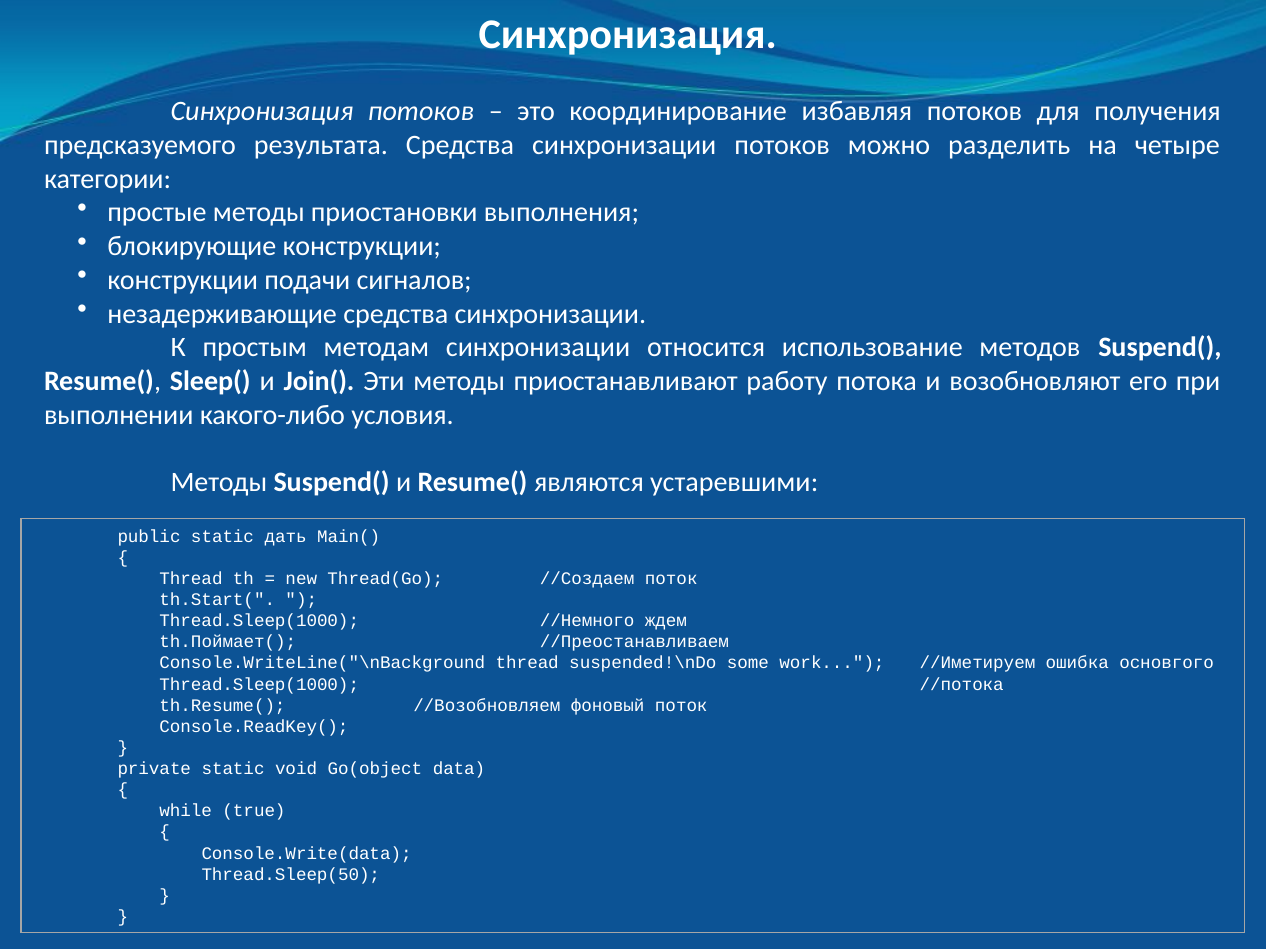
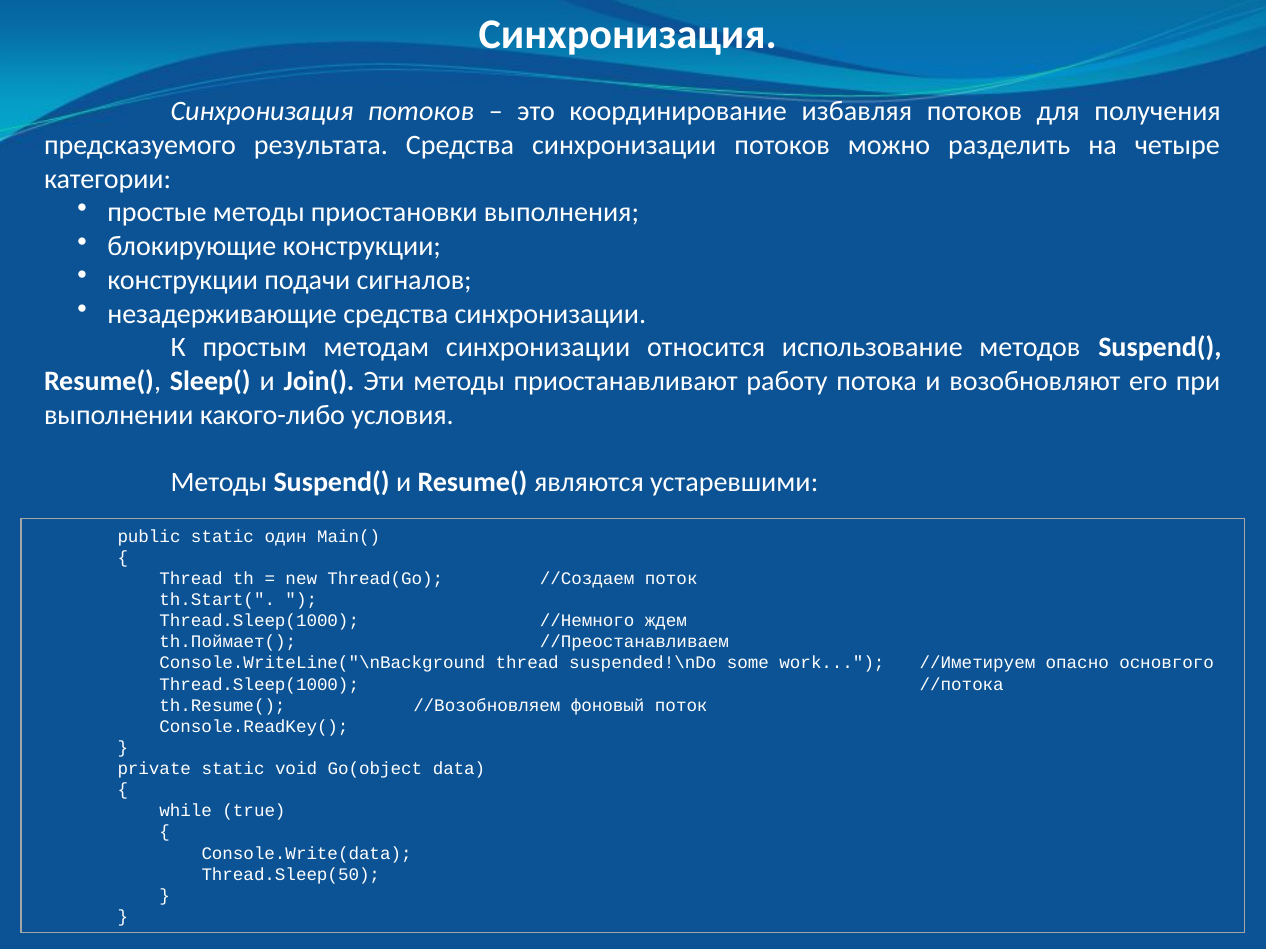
дать: дать -> один (286, 537)
ошибка: ошибка -> опасно (1077, 664)
